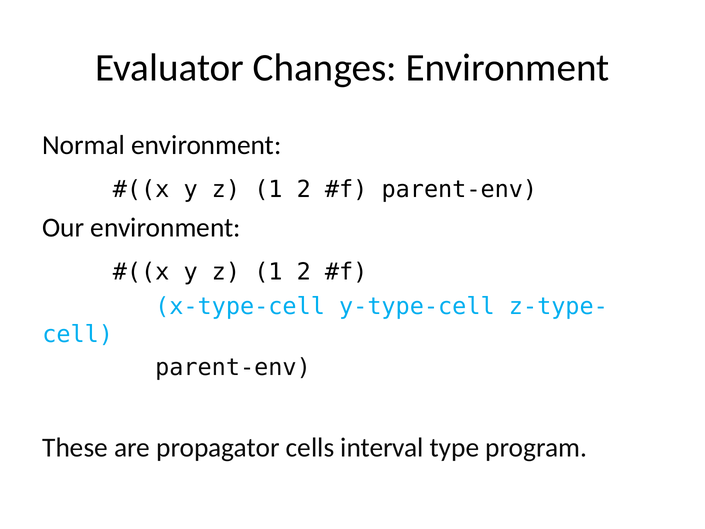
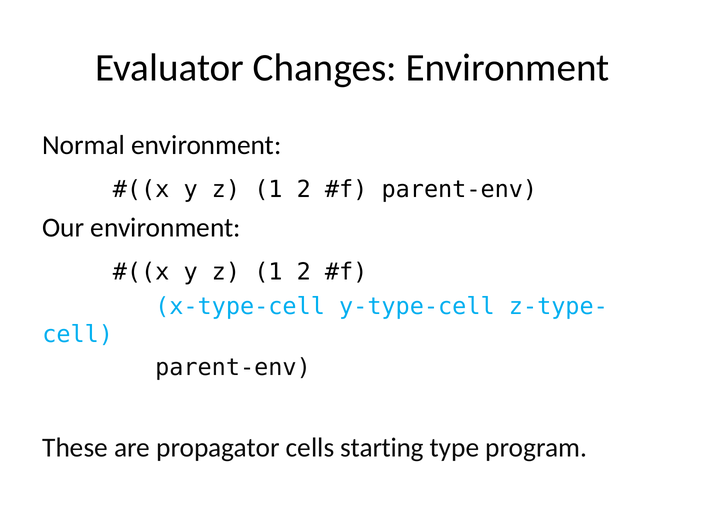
interval: interval -> starting (382, 448)
